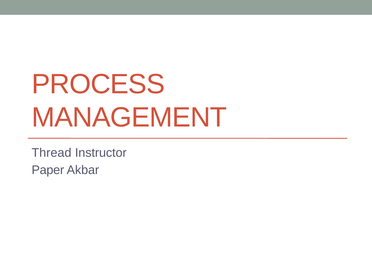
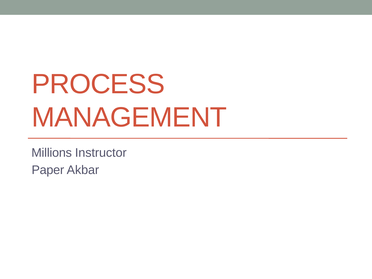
Thread: Thread -> Millions (52, 153)
